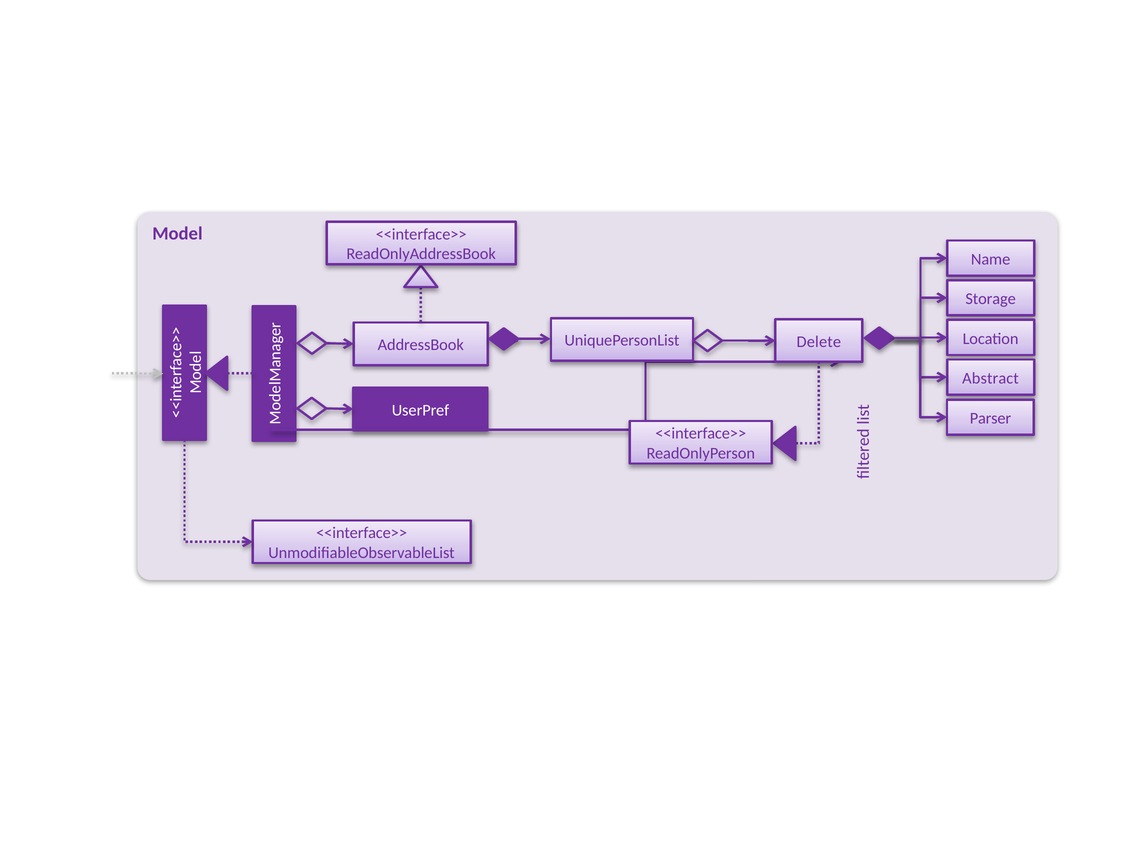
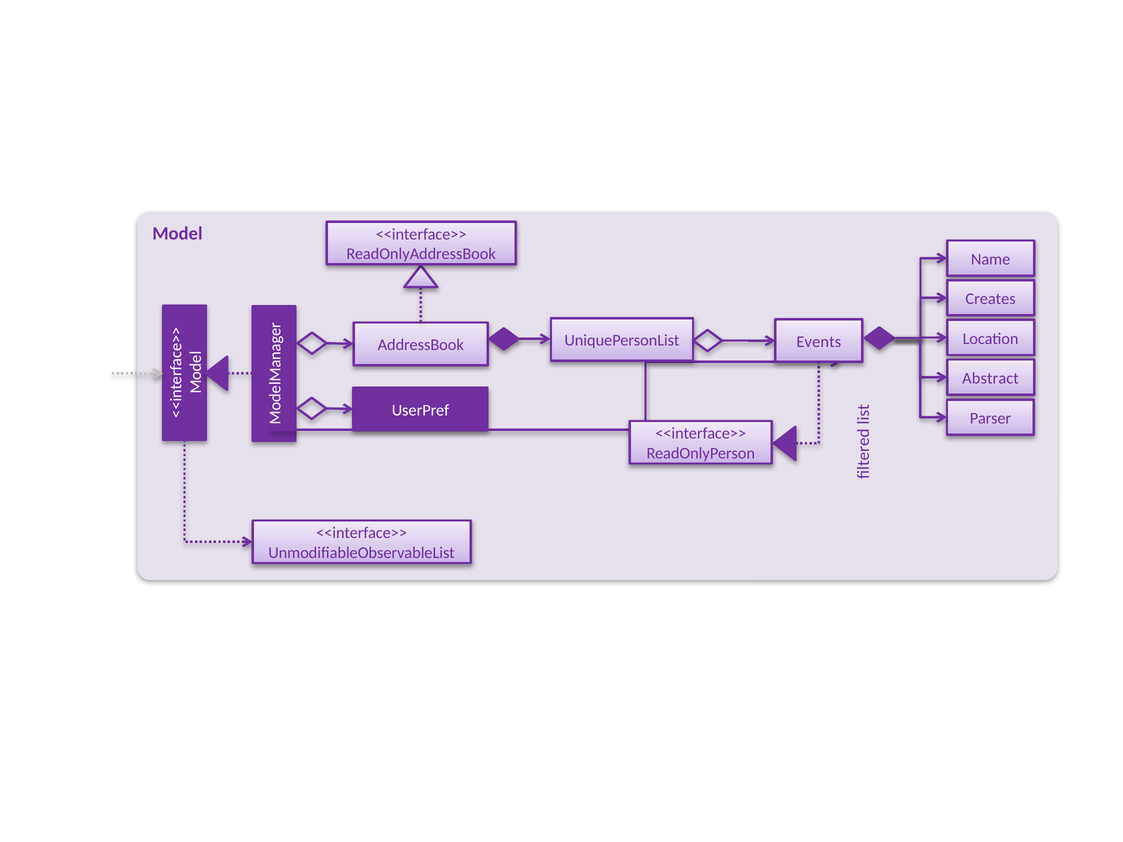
Storage: Storage -> Creates (991, 299)
Delete: Delete -> Events (819, 342)
